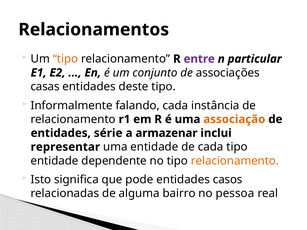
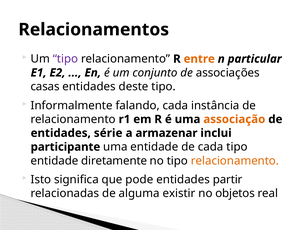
tipo colour: orange -> purple (65, 59)
entre colour: purple -> orange (199, 59)
representar: representar -> participante (65, 147)
dependente: dependente -> diretamente (114, 161)
casos: casos -> partir (228, 180)
bairro: bairro -> existir (179, 194)
pessoa: pessoa -> objetos (235, 194)
